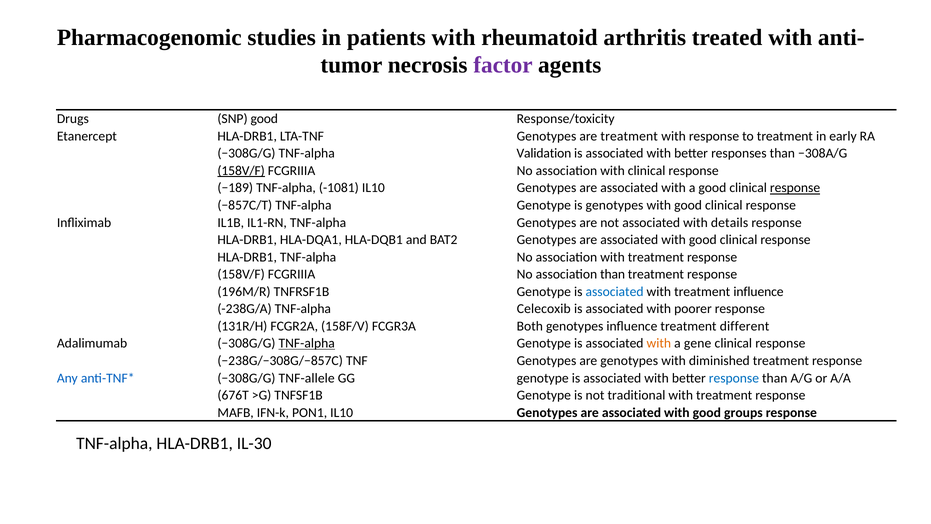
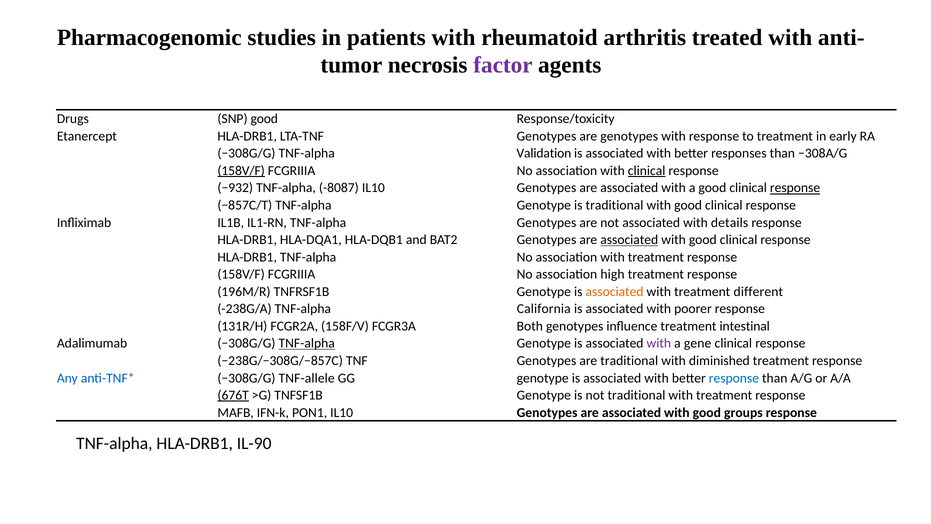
are treatment: treatment -> genotypes (629, 136)
clinical underline: none -> present (647, 171)
−189: −189 -> −932 (235, 188)
-1081: -1081 -> -8087 (339, 188)
is genotypes: genotypes -> traditional (615, 205)
associated underline: none -> present (629, 240)
association than: than -> high (612, 274)
associated colour: blue -> orange (615, 291)
treatment influence: influence -> different (758, 291)
Celecoxib: Celecoxib -> California (544, 309)
different: different -> intestinal (745, 326)
with colour: orange -> purple (659, 343)
are genotypes: genotypes -> traditional (629, 361)
676T underline: none -> present (233, 395)
IL-30: IL-30 -> IL-90 (254, 443)
